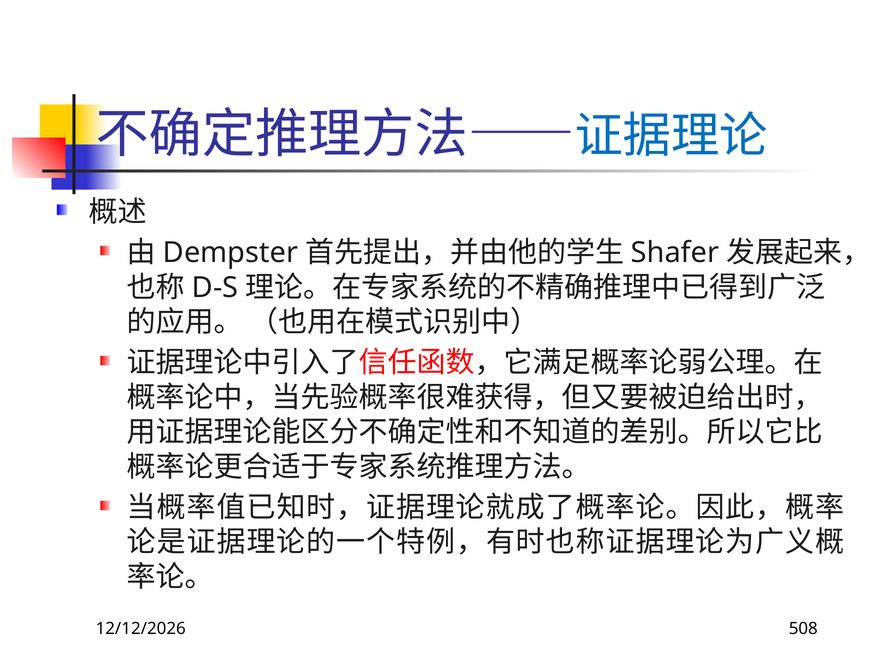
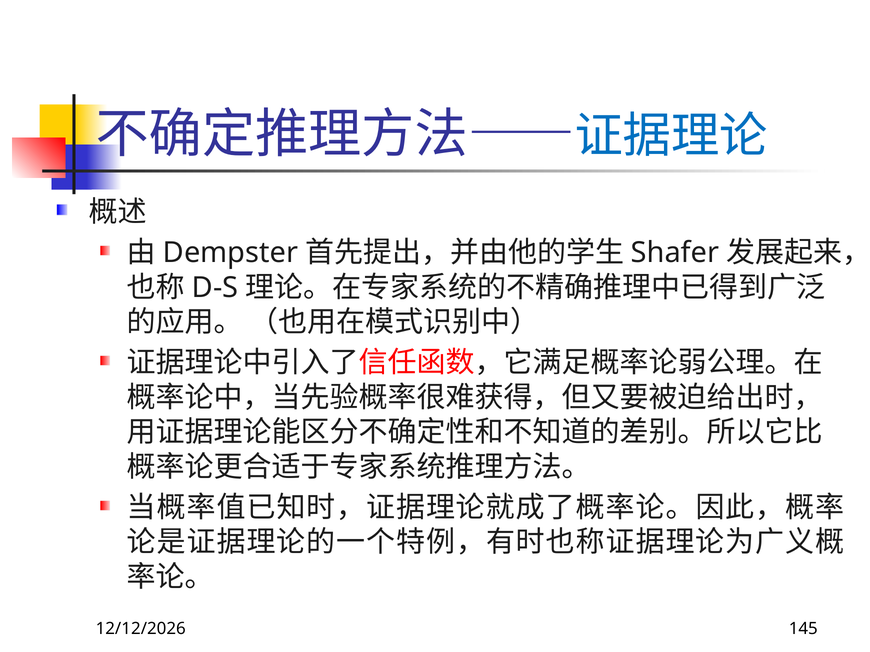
508: 508 -> 145 (803, 629)
